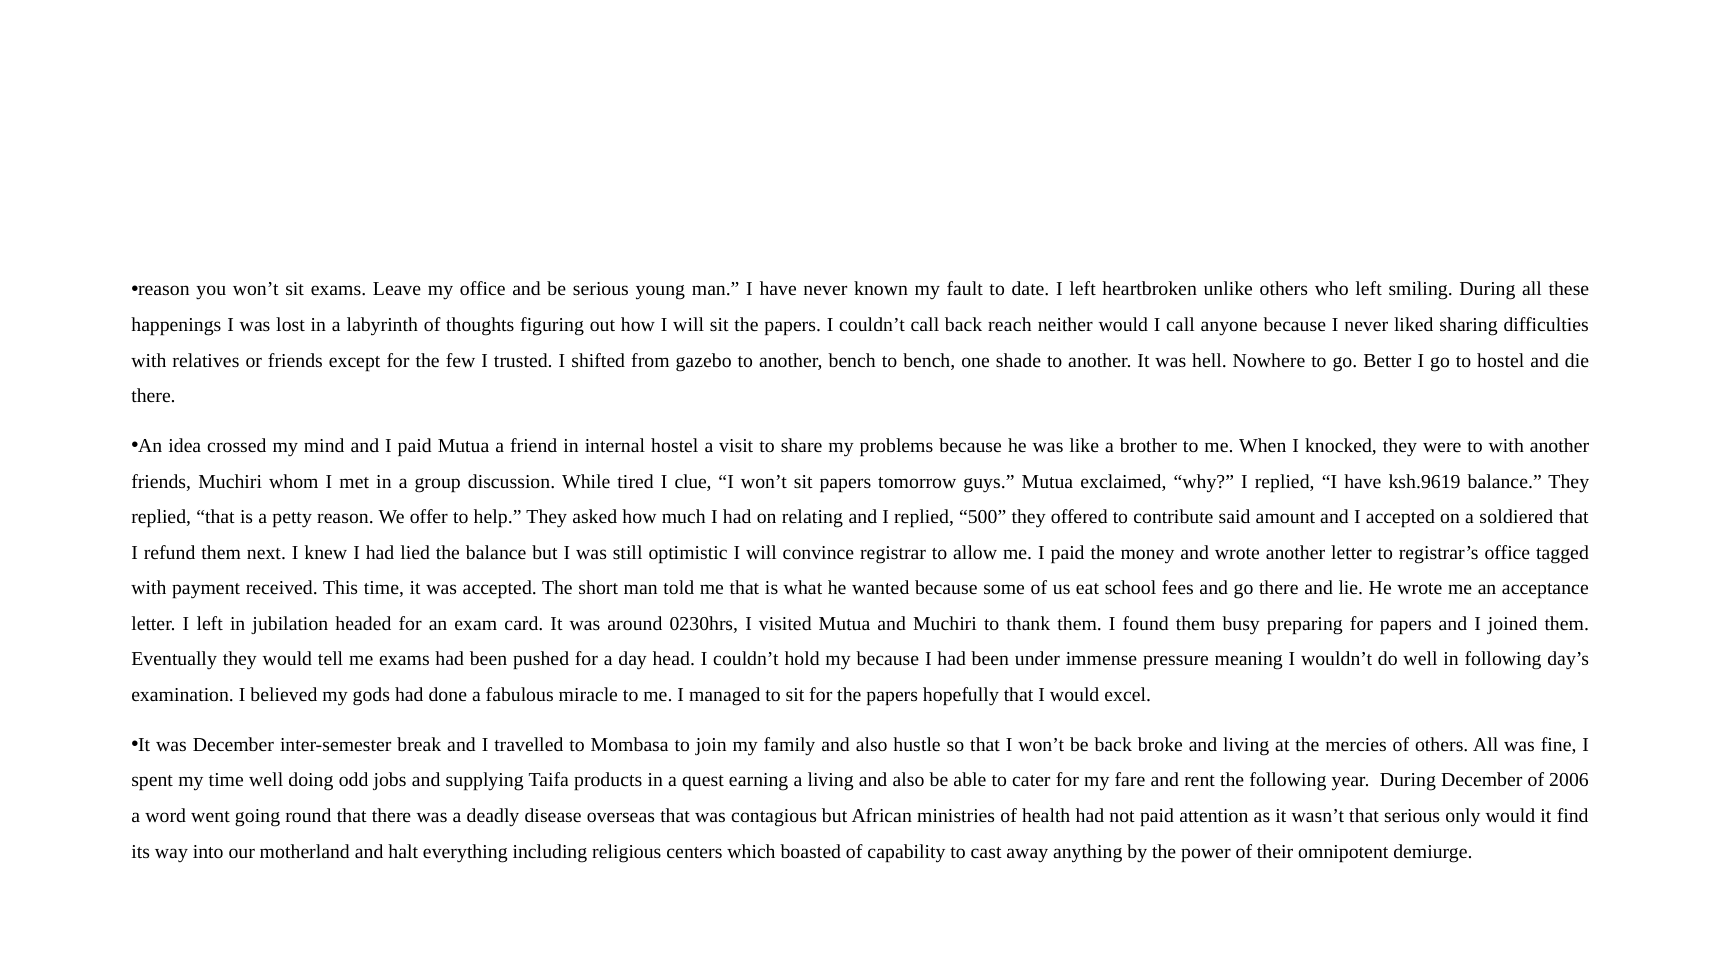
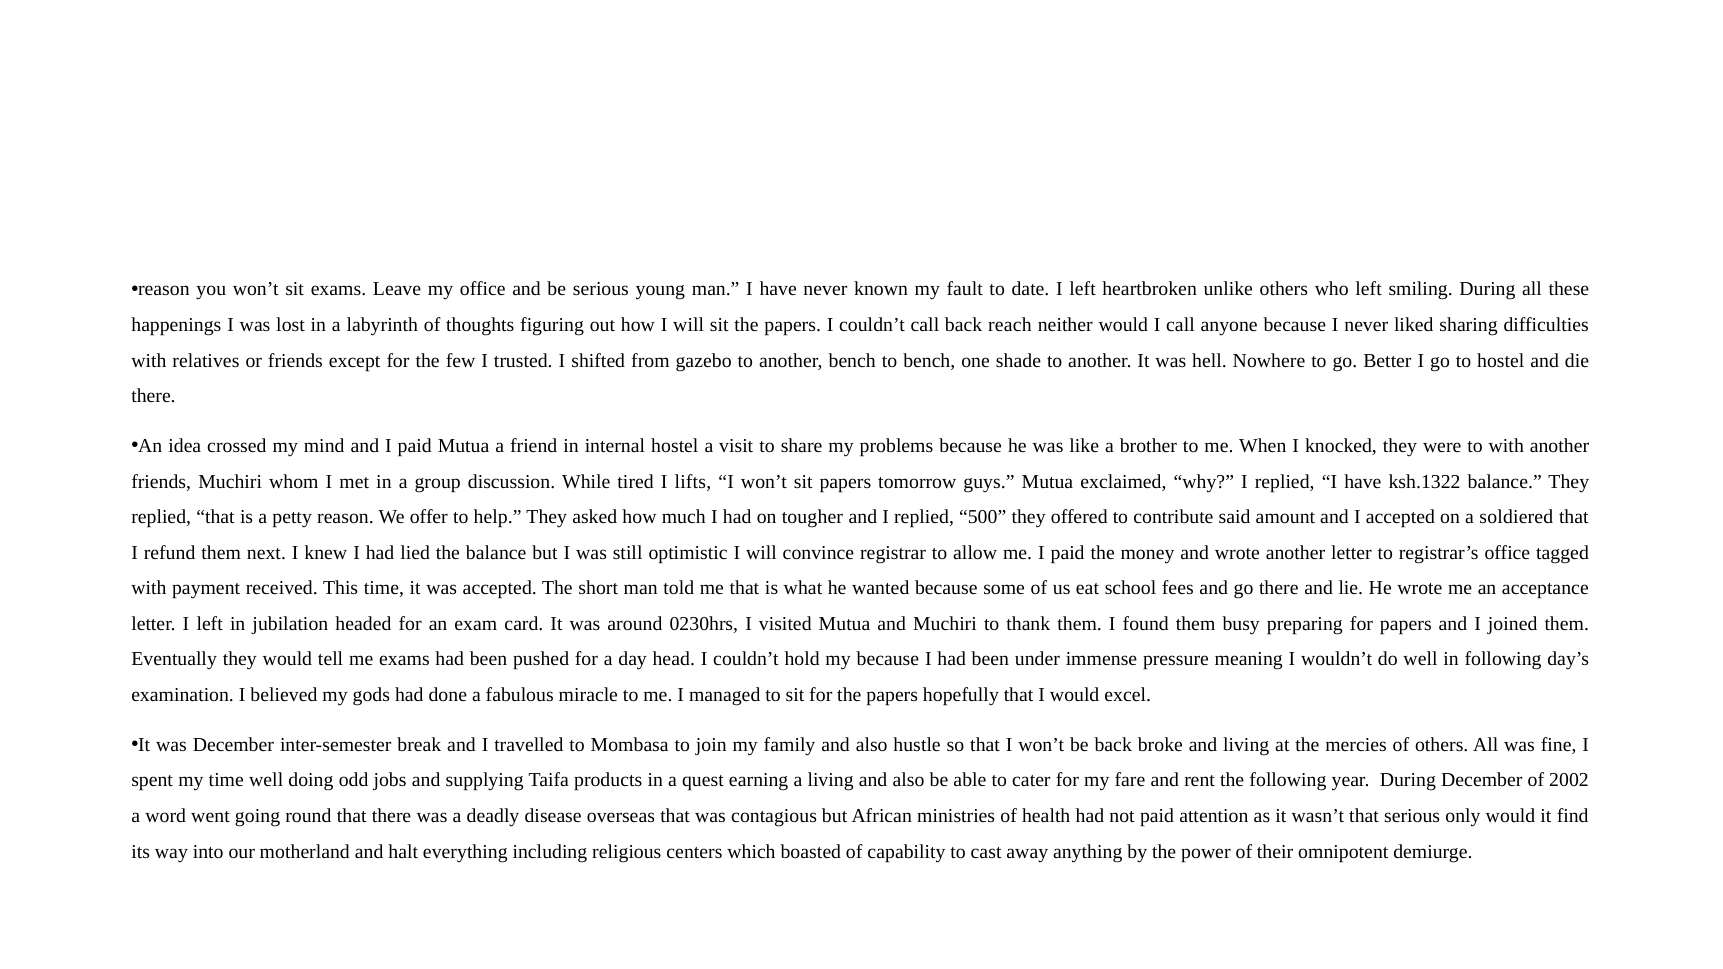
clue: clue -> lifts (693, 482)
ksh.9619: ksh.9619 -> ksh.1322 (1425, 482)
relating: relating -> tougher (812, 517)
2006: 2006 -> 2002 (1569, 781)
